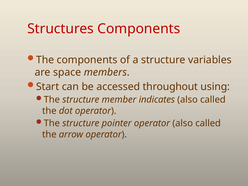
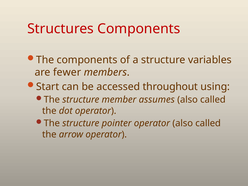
space: space -> fewer (67, 72)
indicates: indicates -> assumes (157, 100)
